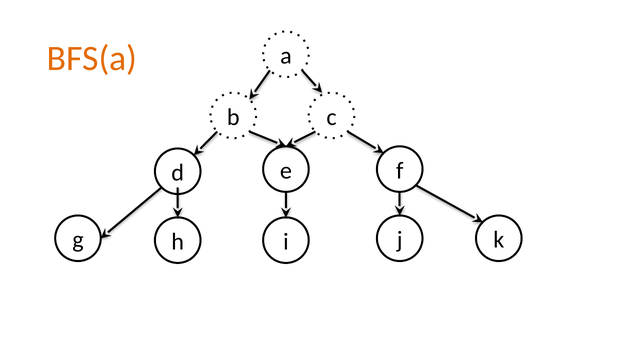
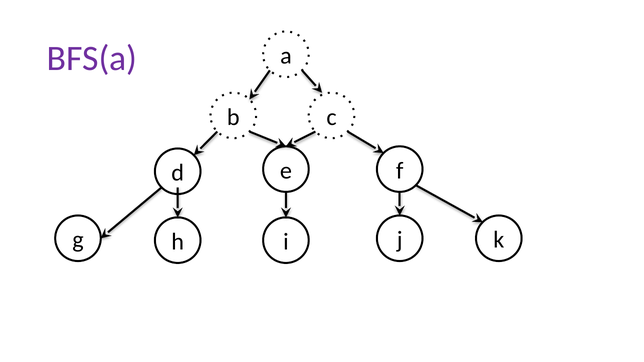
BFS(a colour: orange -> purple (92, 59)
